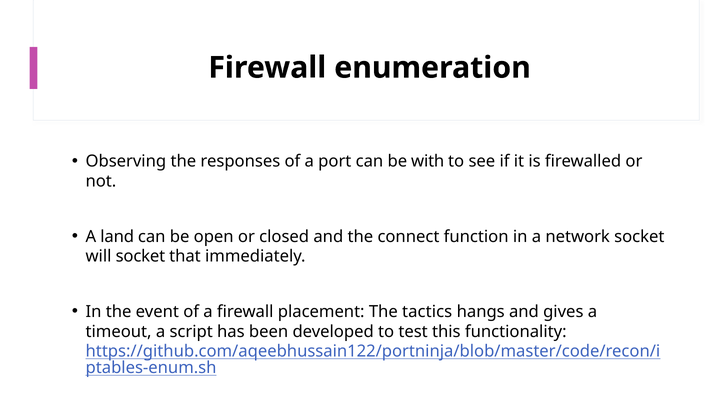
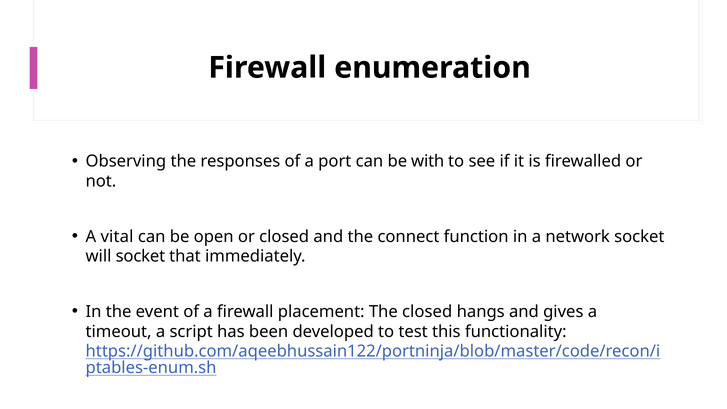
land: land -> vital (117, 237)
The tactics: tactics -> closed (427, 312)
